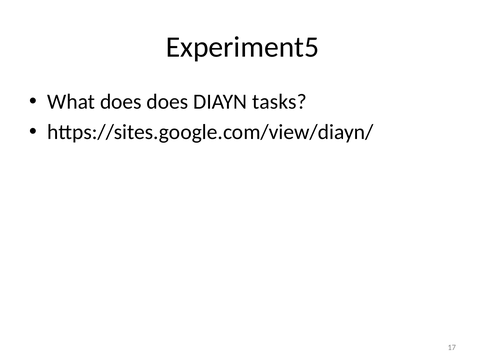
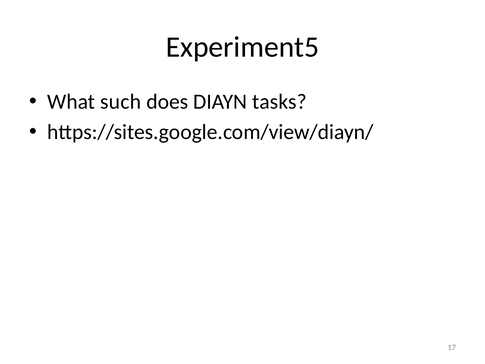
What does: does -> such (121, 102)
